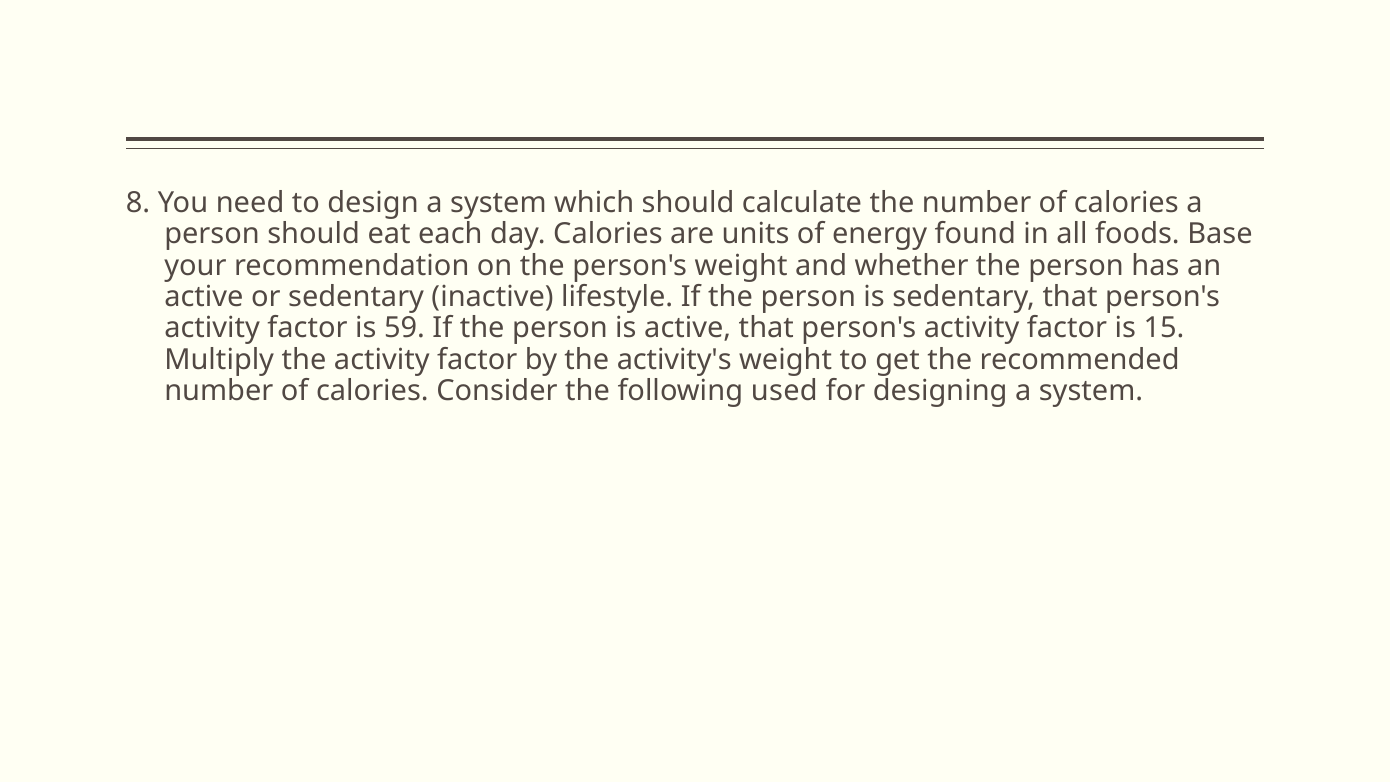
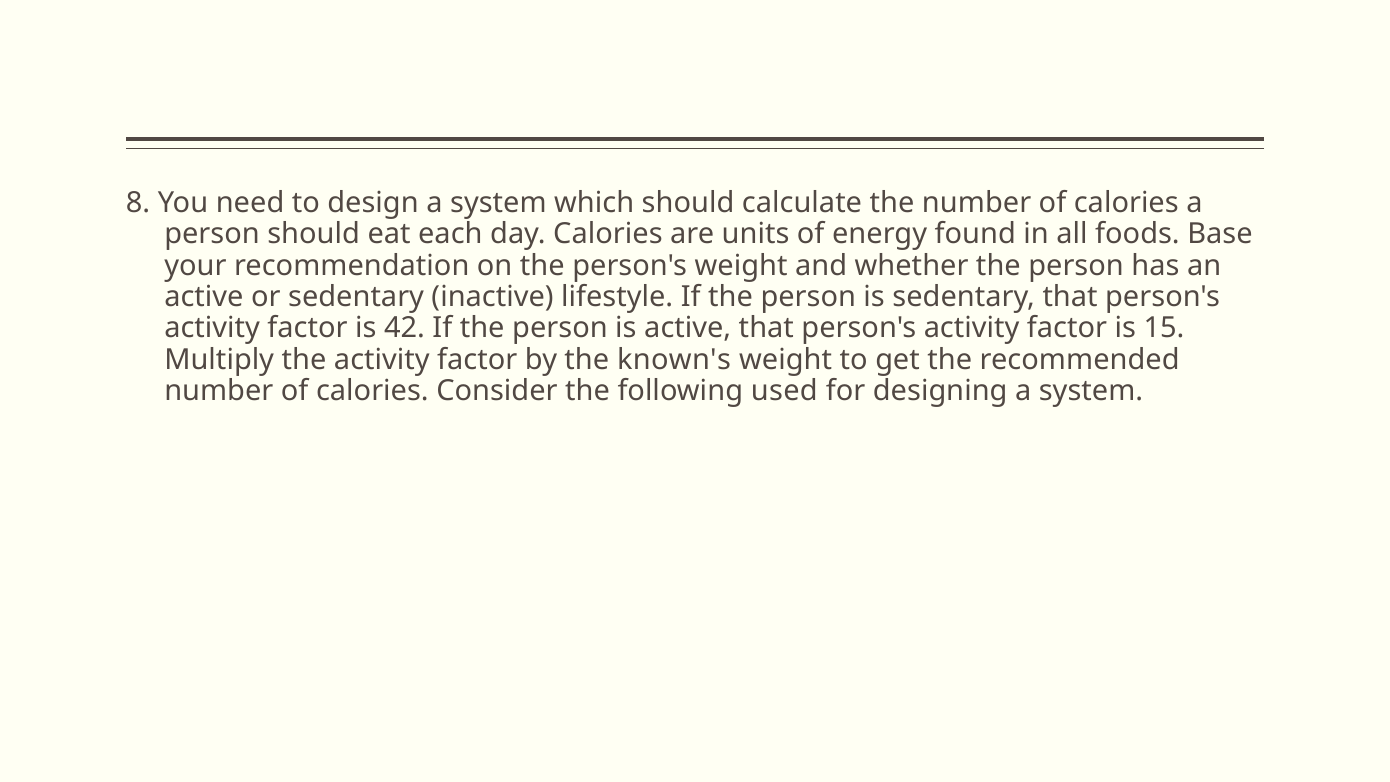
59: 59 -> 42 (404, 328)
activity's: activity's -> known's (674, 359)
